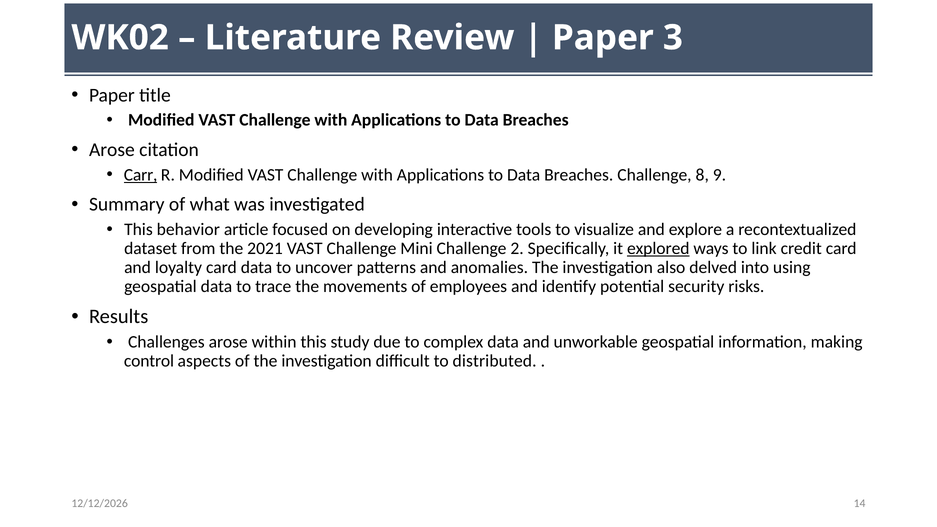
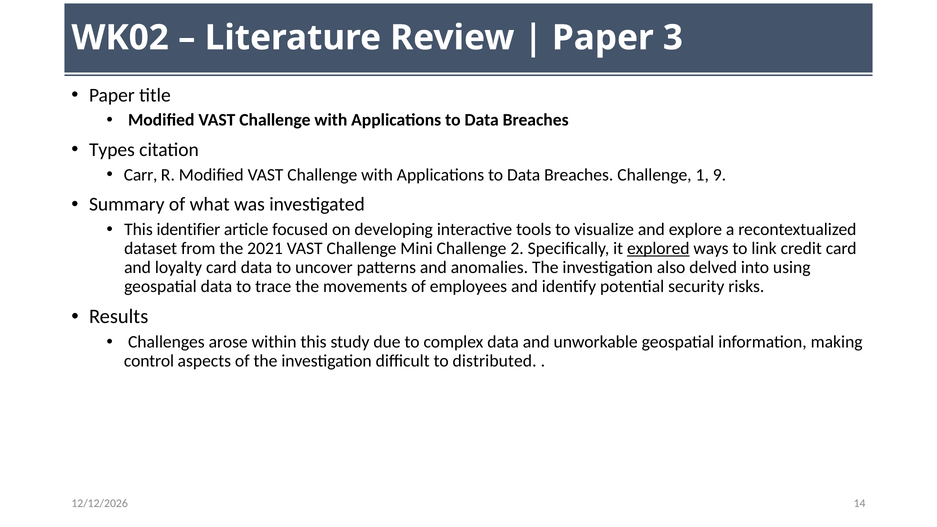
Arose: Arose -> Types (112, 150)
Carr underline: present -> none (141, 175)
8: 8 -> 1 (702, 175)
behavior: behavior -> identifier (188, 229)
